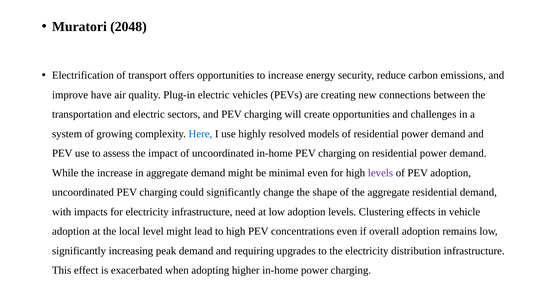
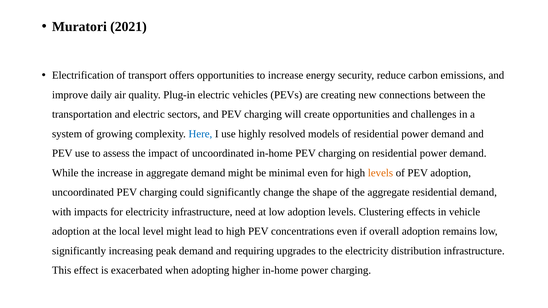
2048: 2048 -> 2021 (128, 27)
have: have -> daily (101, 95)
levels colour: purple -> orange (380, 173)
